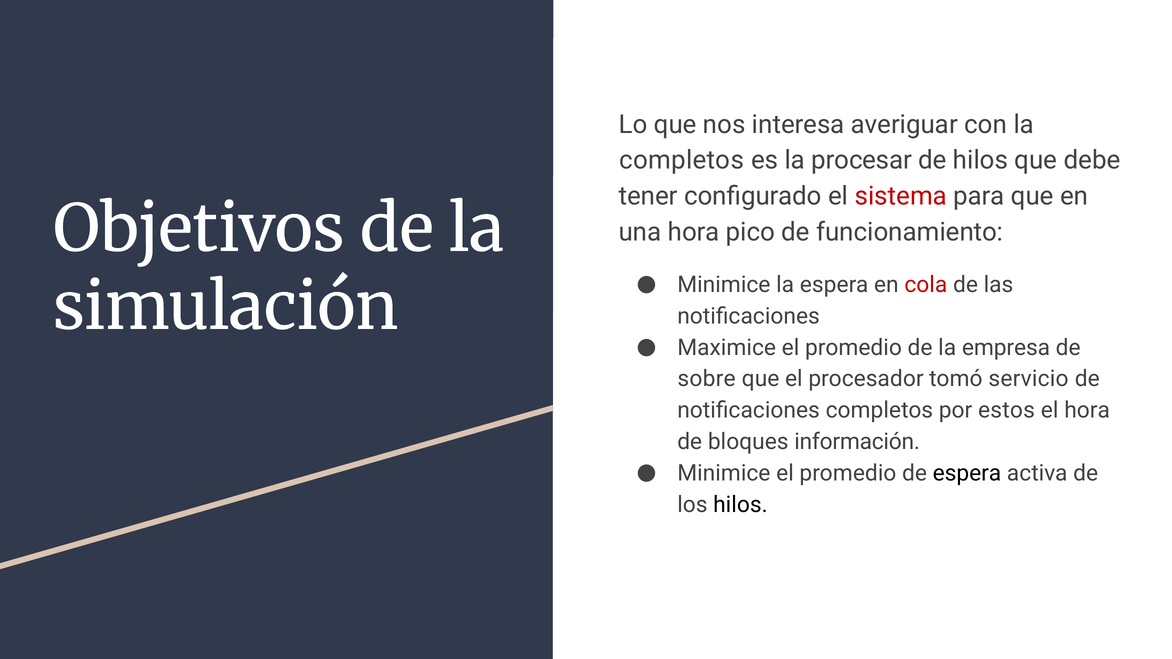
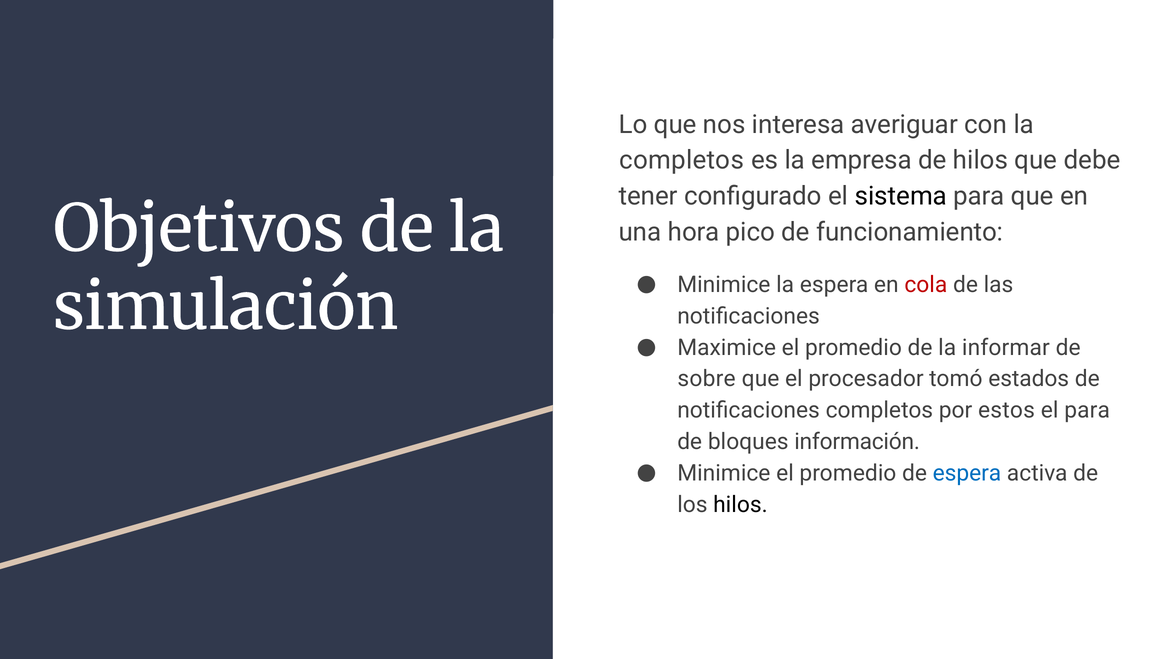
procesar: procesar -> empresa (862, 160)
sistema colour: red -> black (901, 196)
empresa: empresa -> informar (1006, 348)
servicio: servicio -> estados (1029, 379)
el hora: hora -> para (1087, 411)
espera colour: black -> blue (967, 473)
